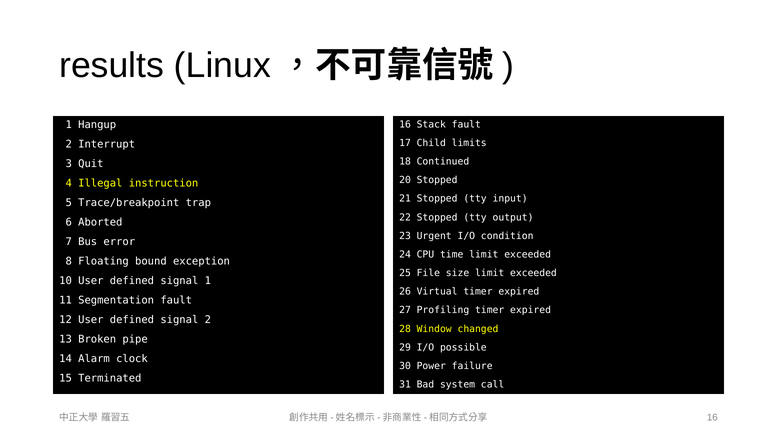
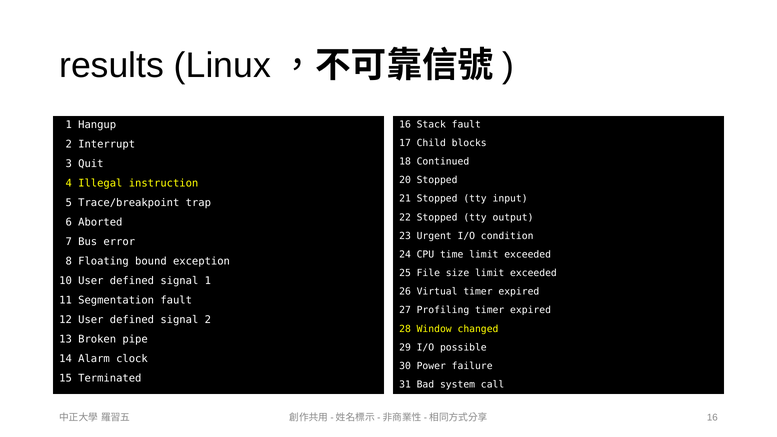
limits: limits -> blocks (469, 143)
